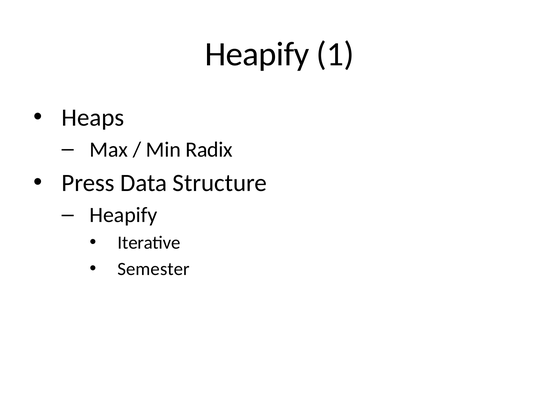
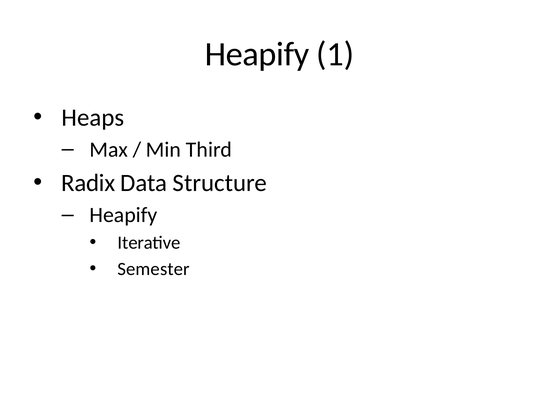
Radix: Radix -> Third (209, 150)
Press: Press -> Radix (88, 183)
